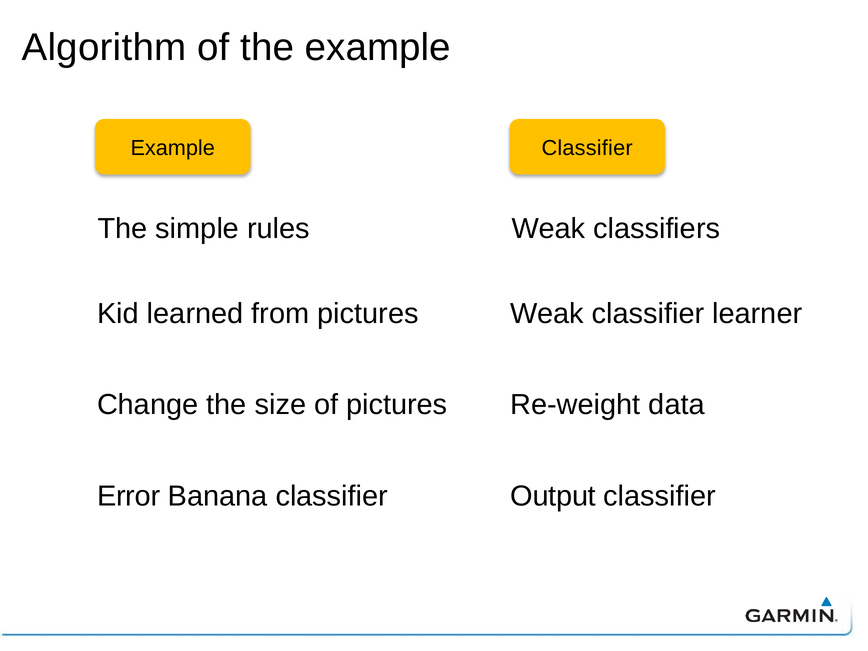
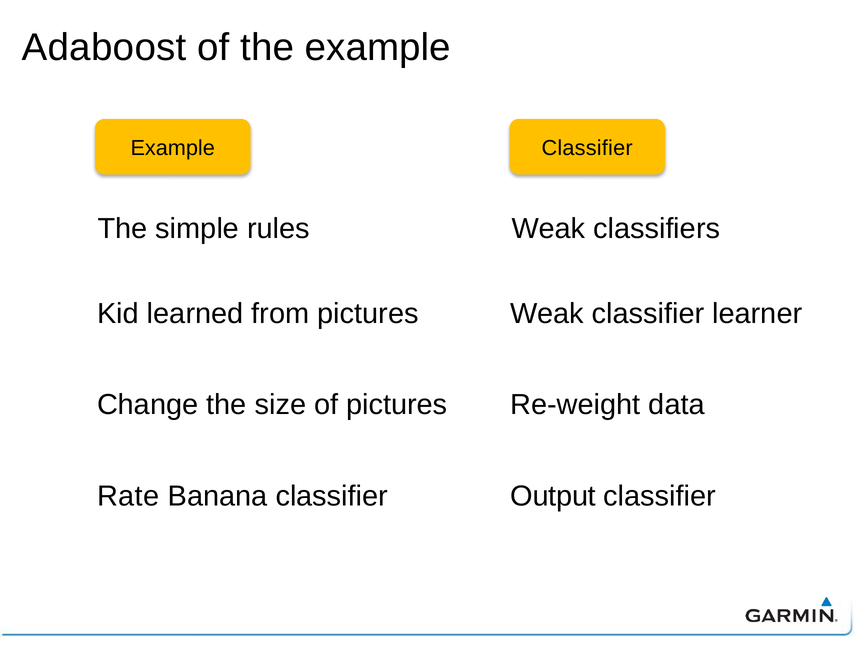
Algorithm: Algorithm -> Adaboost (104, 48)
Error: Error -> Rate (128, 496)
